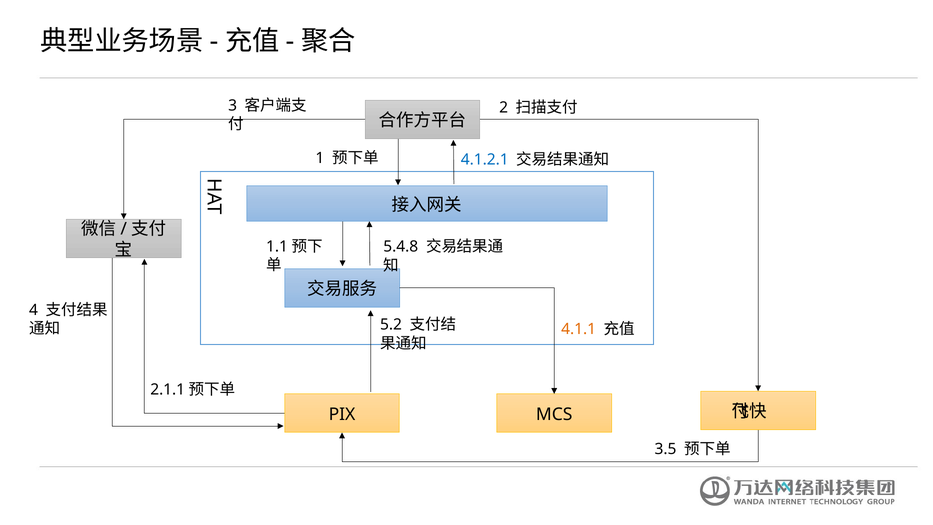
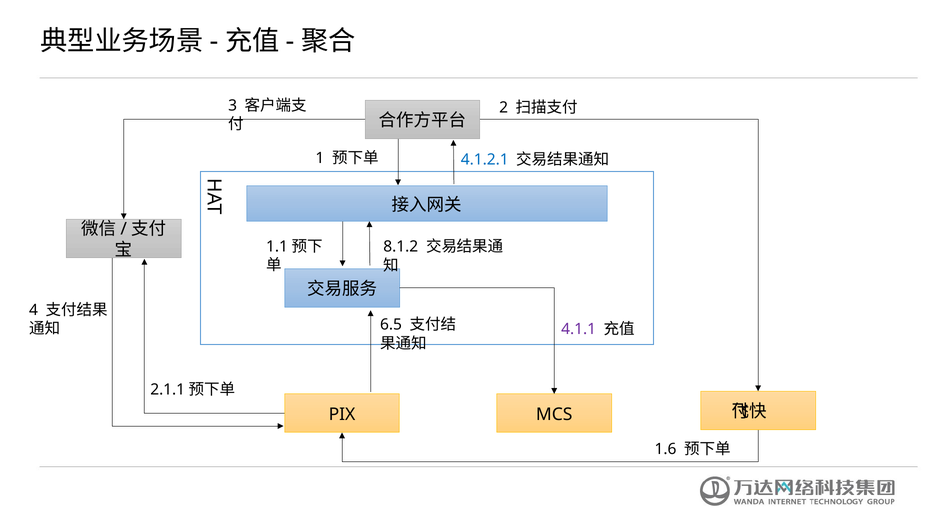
5.4.8: 5.4.8 -> 8.1.2 (401, 247)
5.2: 5.2 -> 6.5 (391, 325)
4.1.1 colour: orange -> purple (579, 329)
3.5: 3.5 -> 1.6 (665, 449)
